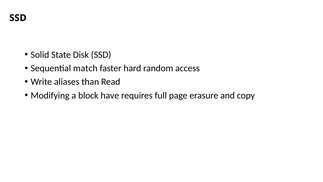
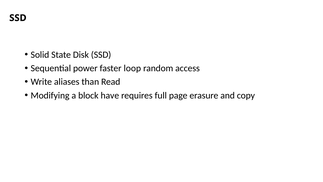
match: match -> power (85, 68)
hard: hard -> loop (132, 68)
